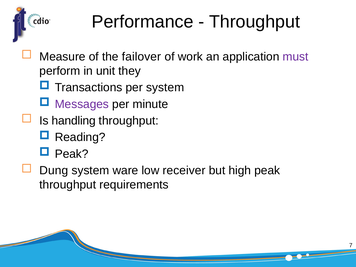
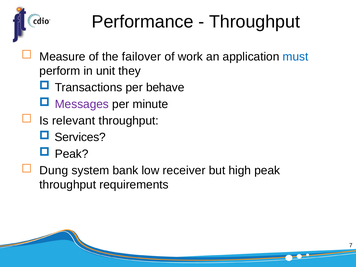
must colour: purple -> blue (296, 57)
per system: system -> behave (165, 87)
handling: handling -> relevant (74, 121)
Reading: Reading -> Services (80, 137)
ware: ware -> bank (125, 171)
